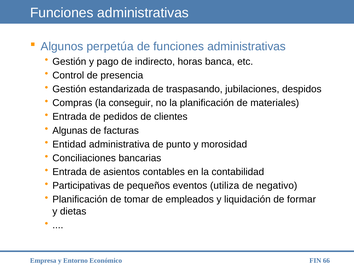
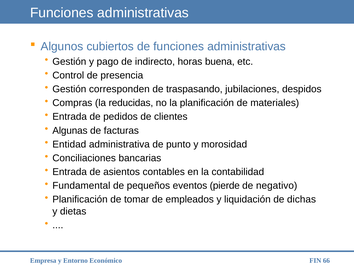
perpetúa: perpetúa -> cubiertos (110, 46)
banca: banca -> buena (220, 61)
estandarizada: estandarizada -> corresponden (119, 89)
conseguir: conseguir -> reducidas (131, 103)
Participativas: Participativas -> Fundamental (81, 185)
utiliza: utiliza -> pierde (225, 185)
formar: formar -> dichas (302, 199)
